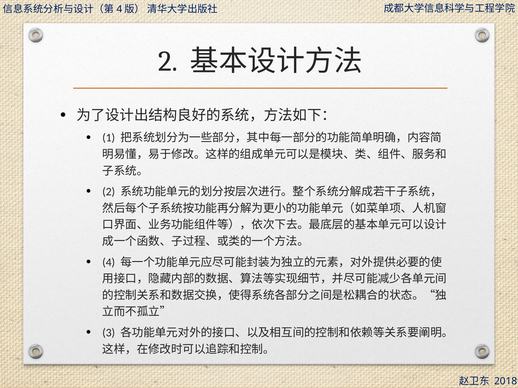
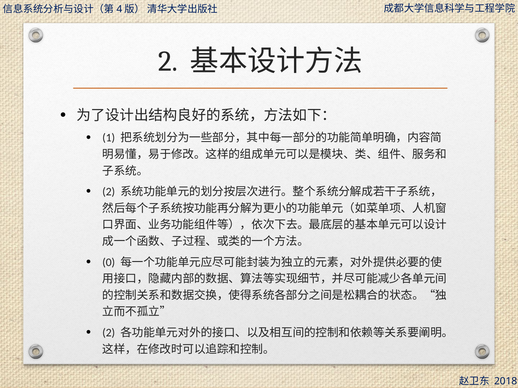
4: 4 -> 0 (109, 263)
3: 3 -> 2 (109, 333)
